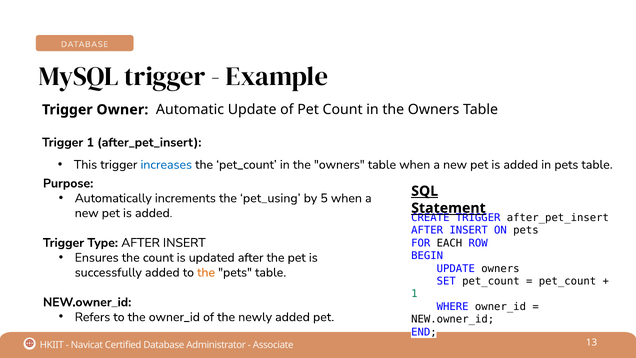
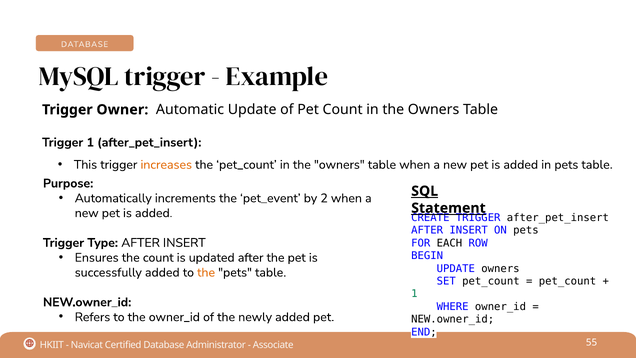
increases colour: blue -> orange (166, 165)
pet_using: pet_using -> pet_event (270, 198)
5: 5 -> 2 (324, 198)
13: 13 -> 55 (592, 342)
